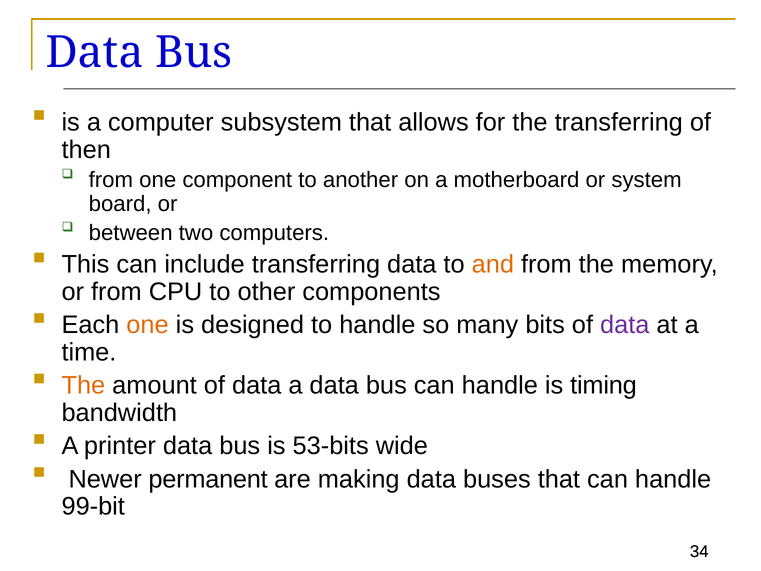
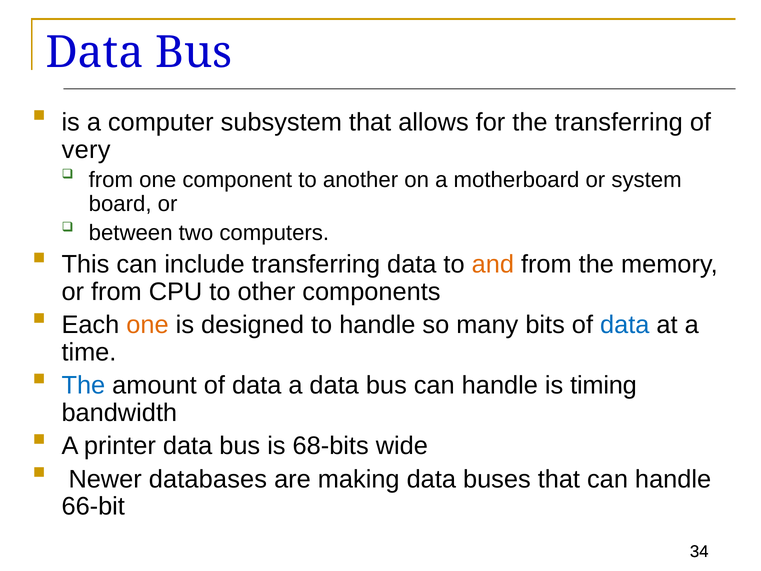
then: then -> very (86, 150)
data colour: purple -> blue (625, 325)
The colour: orange -> blue (83, 385)
53-bits: 53-bits -> 68-bits (331, 446)
permanent: permanent -> databases (208, 479)
99-bit: 99-bit -> 66-bit (93, 506)
